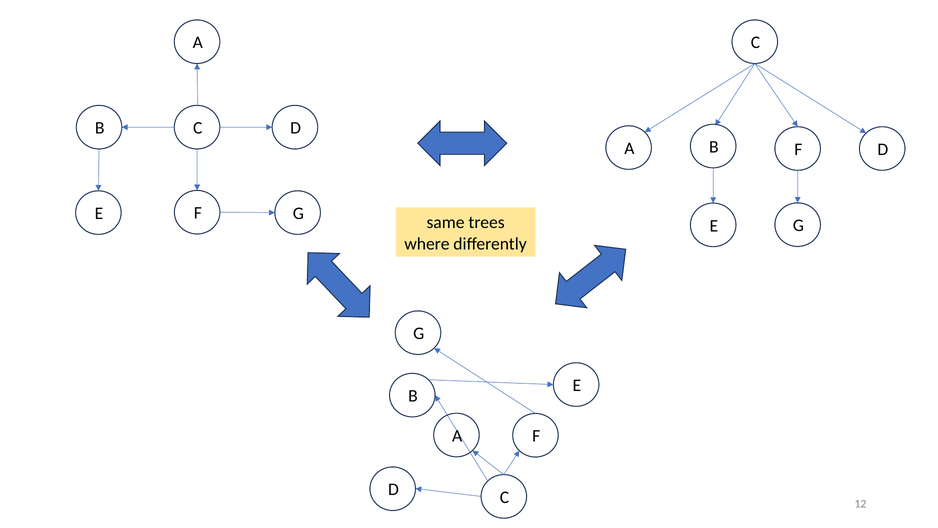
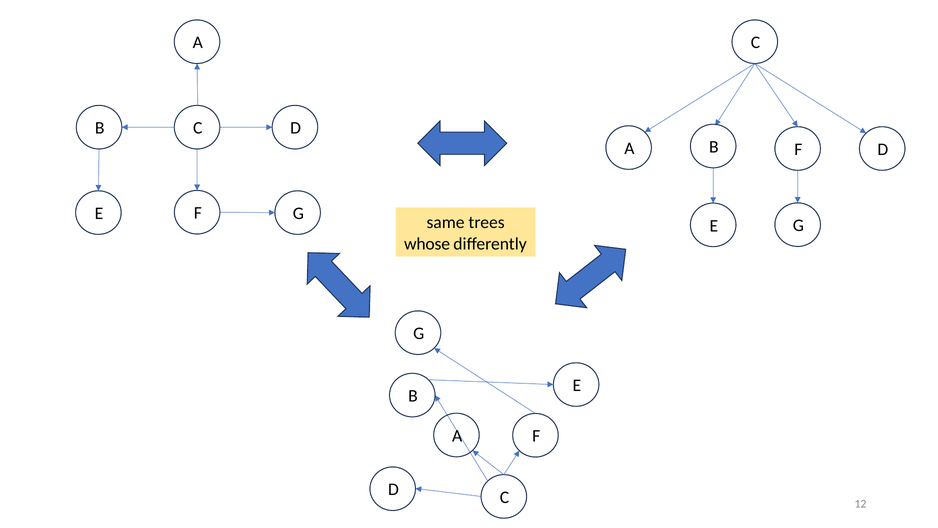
where: where -> whose (427, 244)
